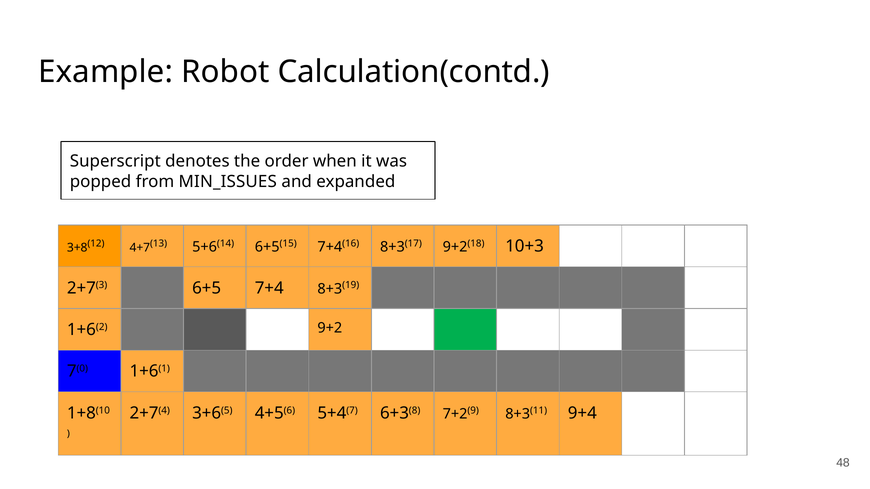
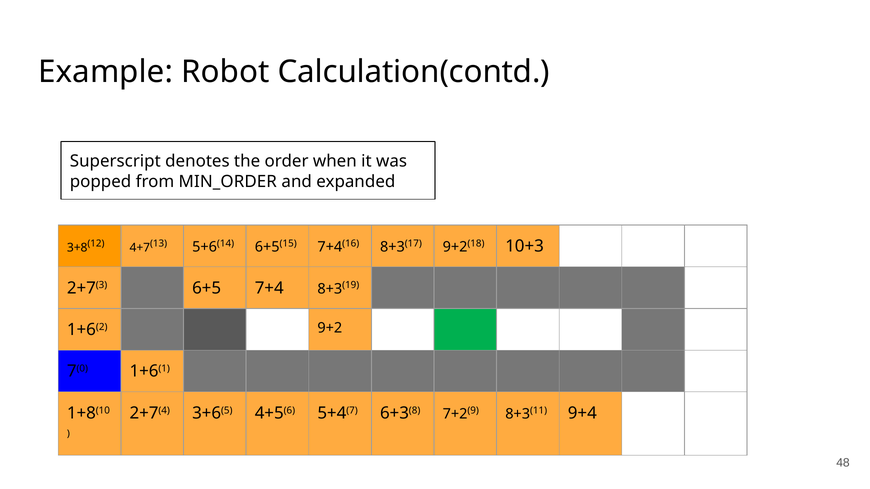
MIN_ISSUES: MIN_ISSUES -> MIN_ORDER (228, 182)
